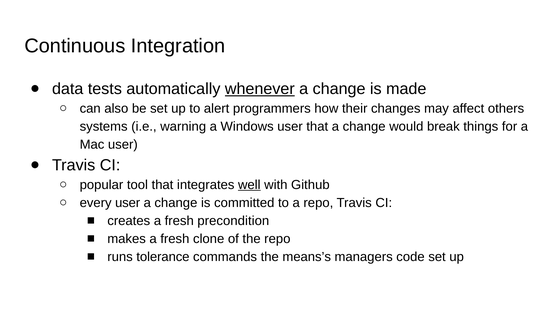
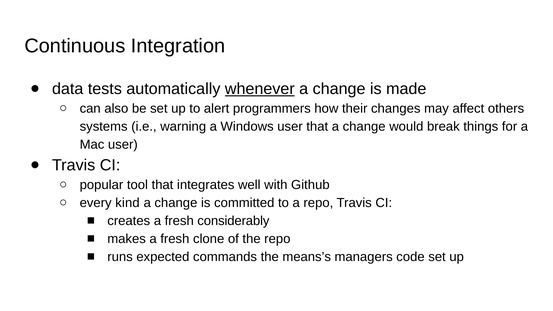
well underline: present -> none (249, 185)
every user: user -> kind (127, 203)
precondition: precondition -> considerably (233, 221)
tolerance: tolerance -> expected (163, 257)
